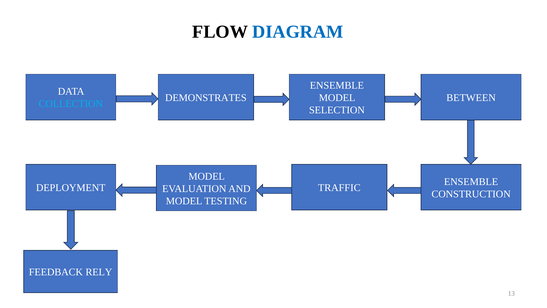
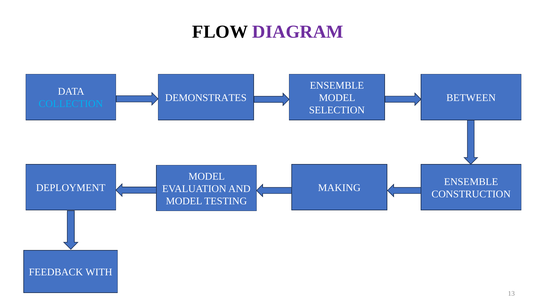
DIAGRAM colour: blue -> purple (298, 32)
TRAFFIC: TRAFFIC -> MAKING (339, 188)
RELY: RELY -> WITH (99, 272)
